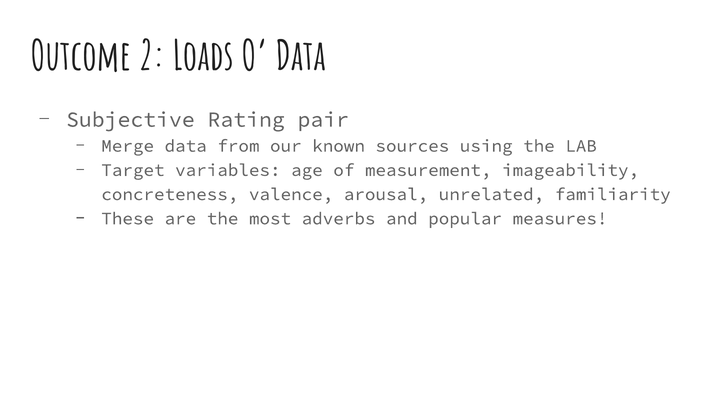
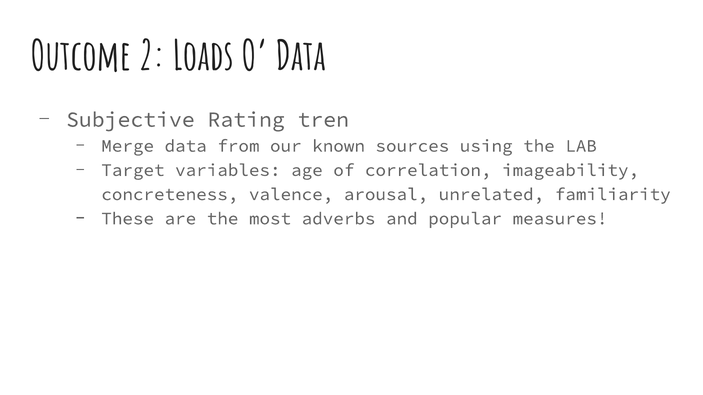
pair: pair -> tren (323, 120)
measurement: measurement -> correlation (428, 170)
